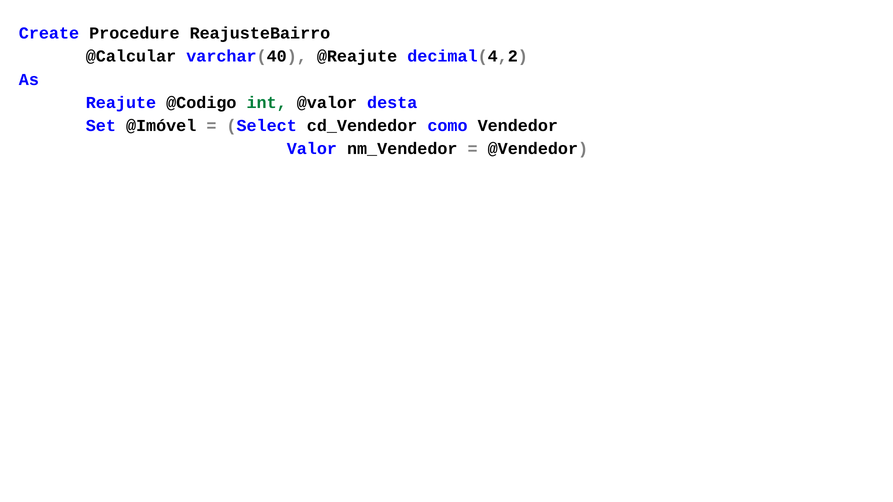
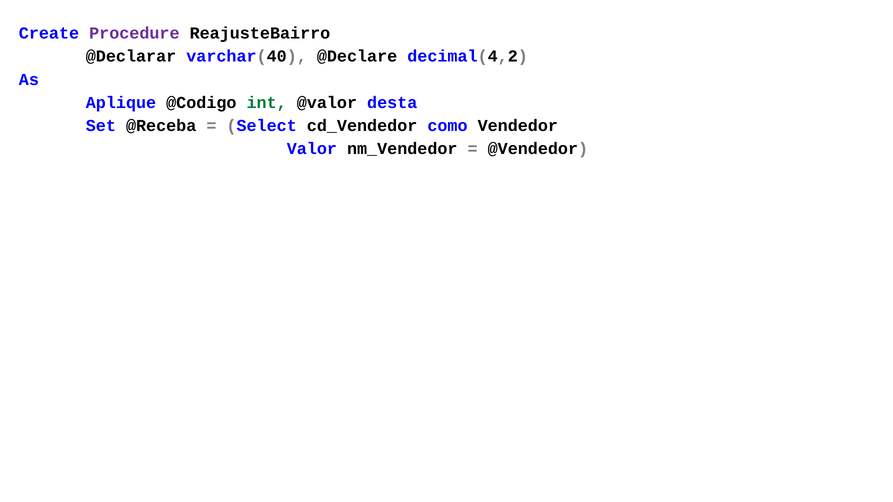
Procedure colour: black -> purple (134, 33)
@Calcular: @Calcular -> @Declarar (131, 56)
@Reajute: @Reajute -> @Declare (357, 56)
Reajute: Reajute -> Aplique (121, 103)
@Imóvel: @Imóvel -> @Receba (161, 126)
